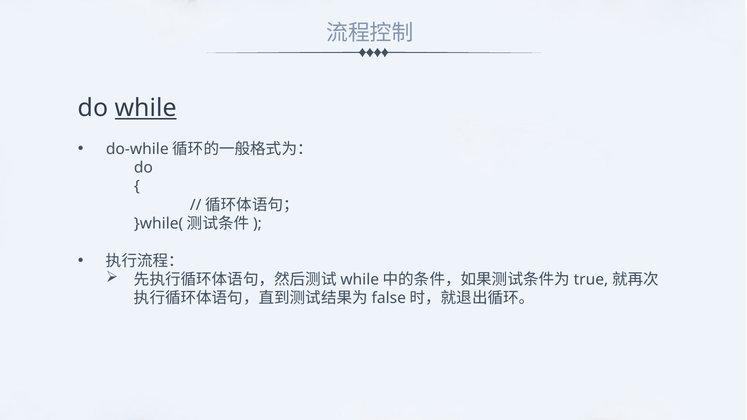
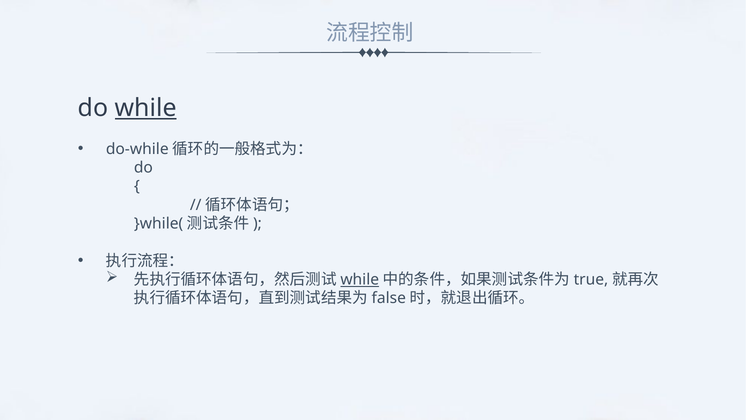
while underline: none -> present (360, 280)
